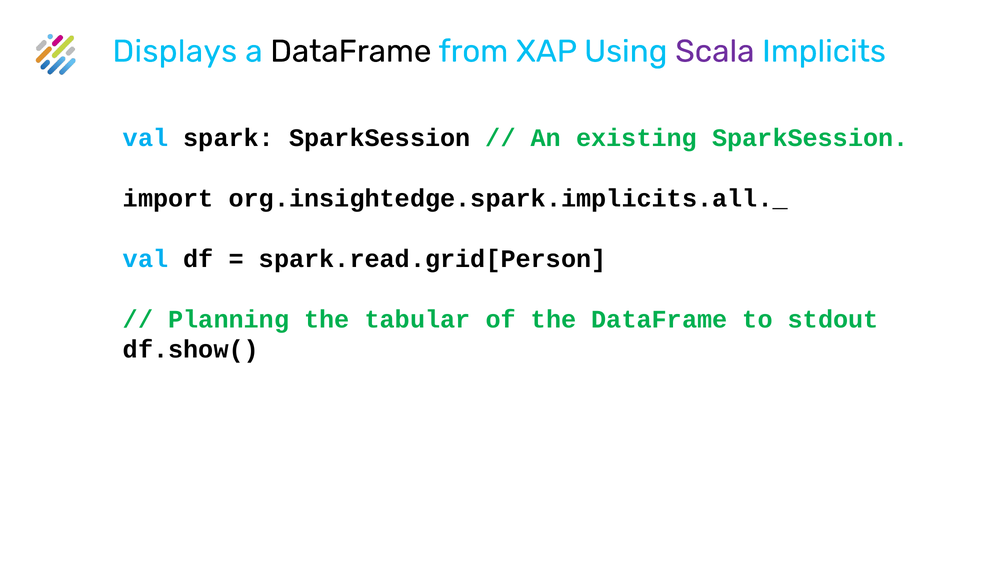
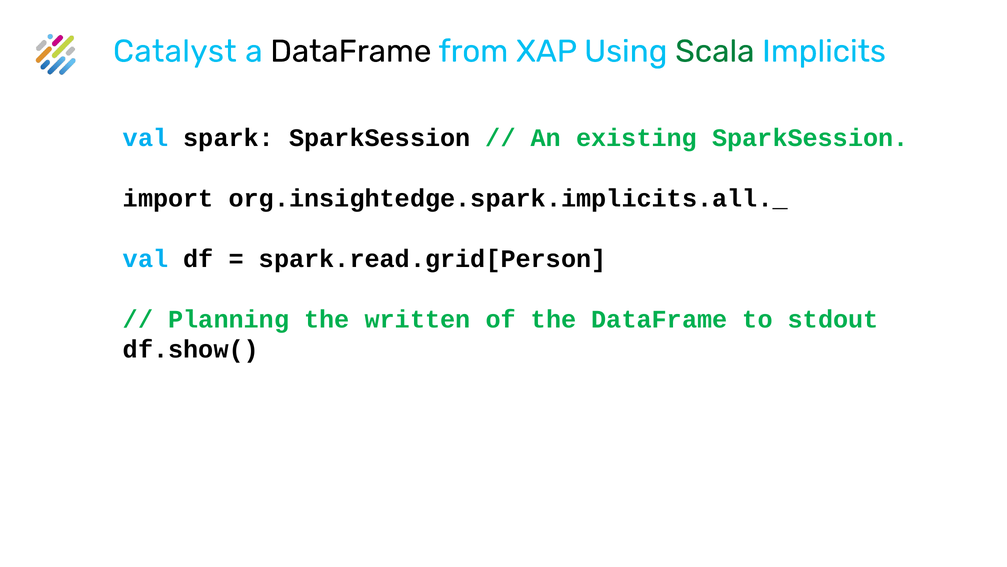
Displays: Displays -> Catalyst (175, 51)
Scala colour: purple -> green (715, 51)
tabular: tabular -> written (418, 319)
